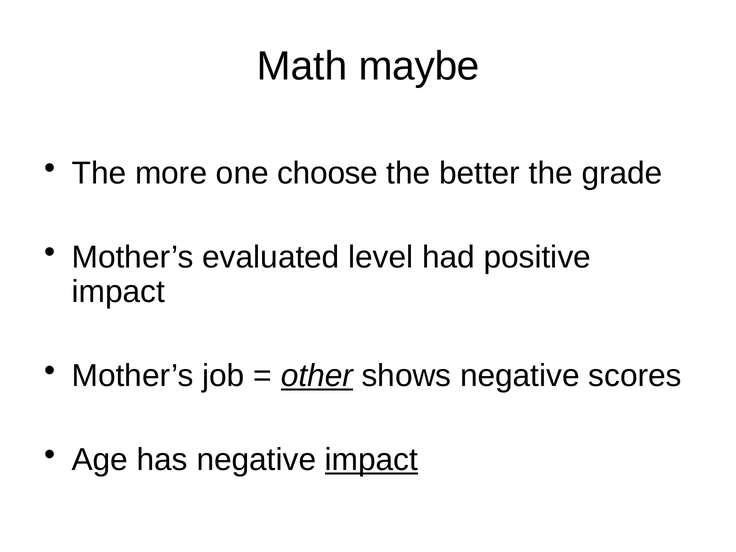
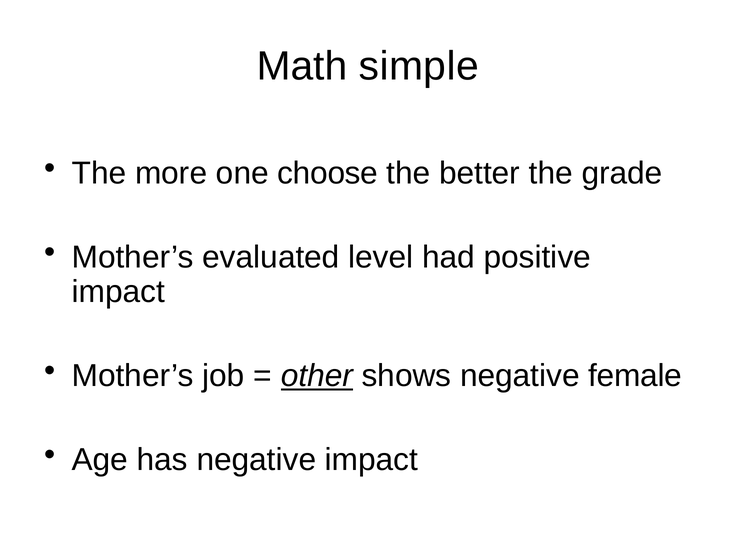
maybe: maybe -> simple (419, 66)
scores: scores -> female (635, 376)
impact underline: present -> none (372, 460)
